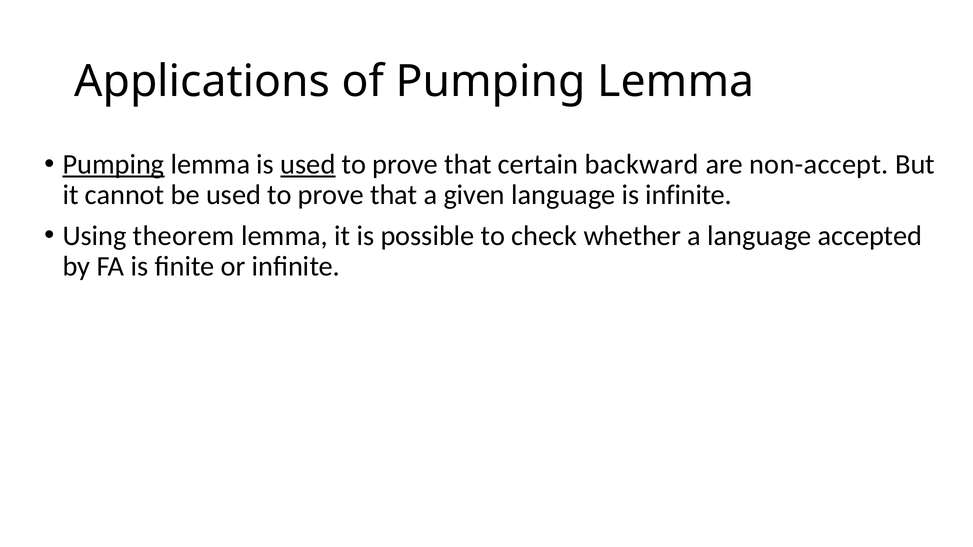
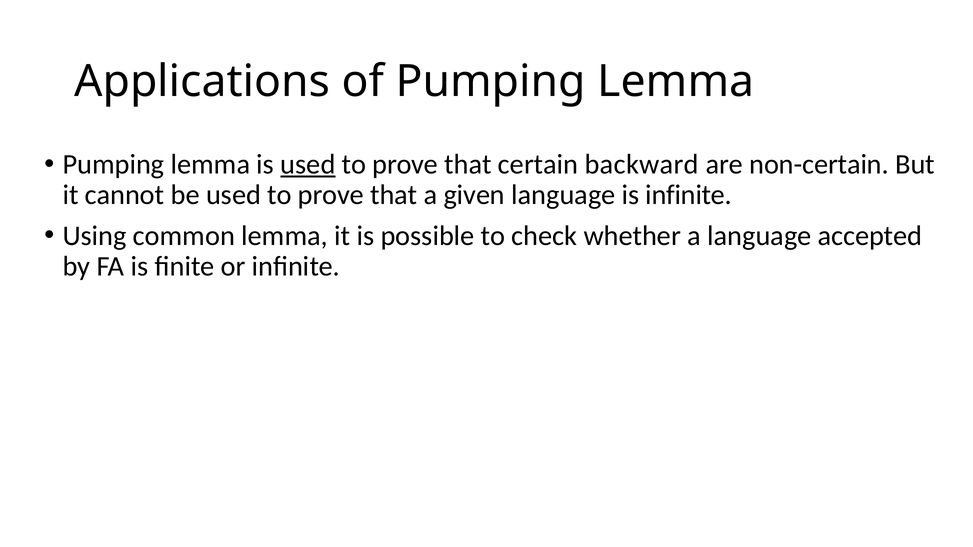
Pumping underline: present -> none (113, 164)
non-accept: non-accept -> non-certain (819, 164)
theorem: theorem -> common (184, 236)
